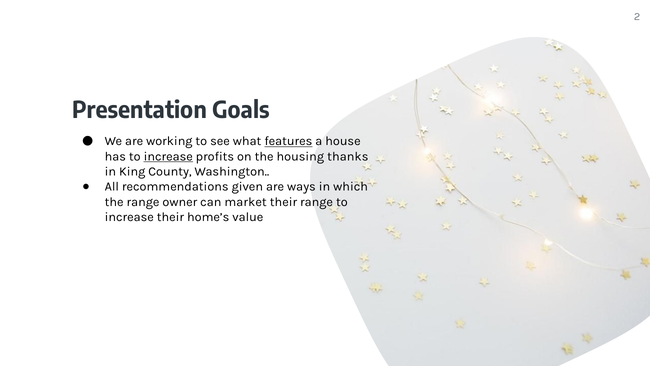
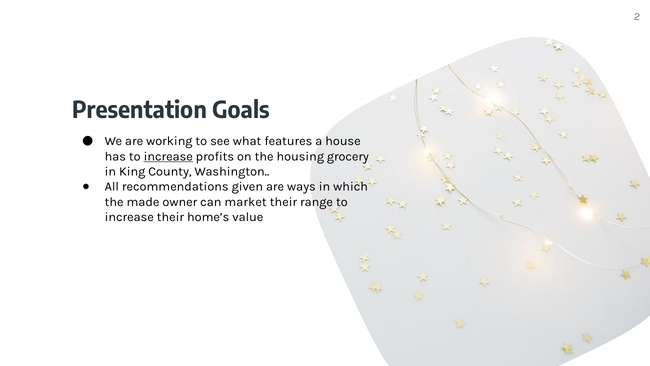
features underline: present -> none (288, 141)
thanks: thanks -> grocery (348, 156)
the range: range -> made (143, 202)
